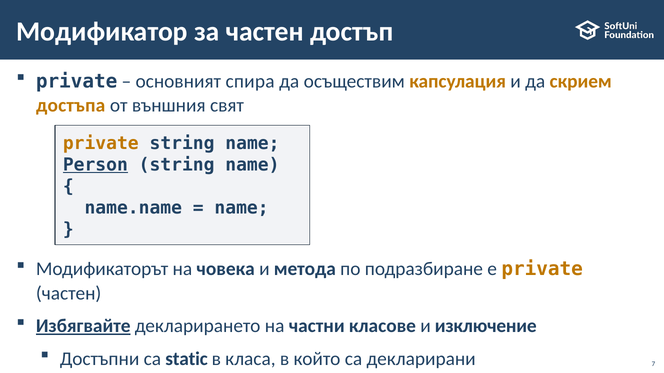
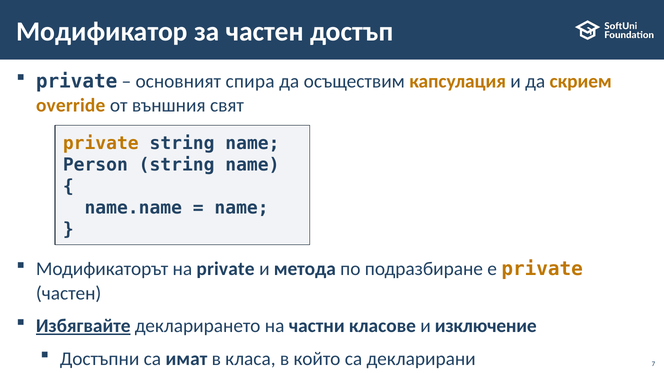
достъпа: достъпа -> override (71, 106)
Person underline: present -> none (95, 165)
на човека: човека -> private (226, 269)
static: static -> имат (186, 359)
